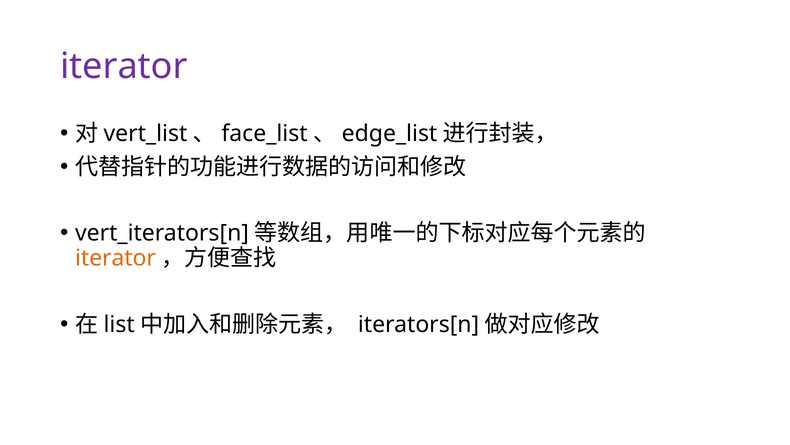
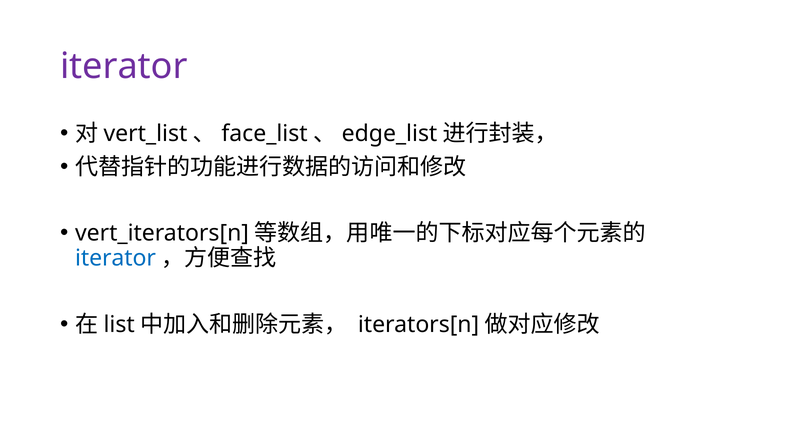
iterator colour: orange -> blue (115, 258)
